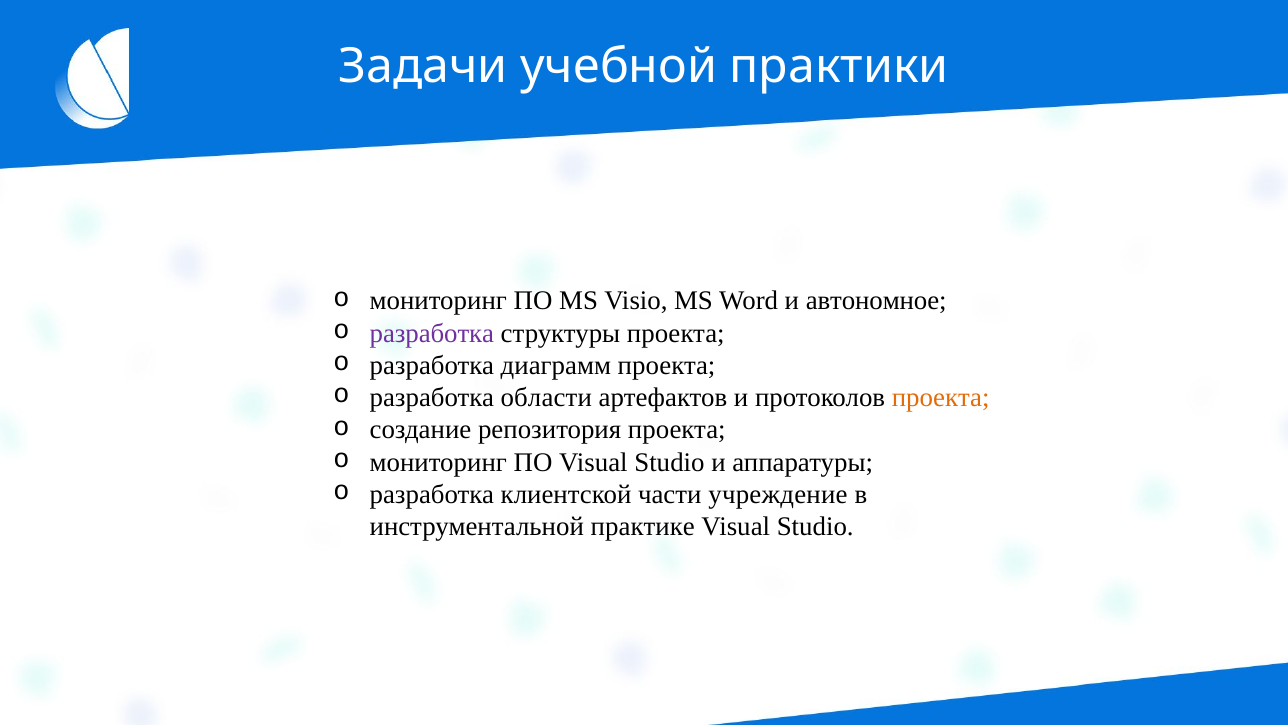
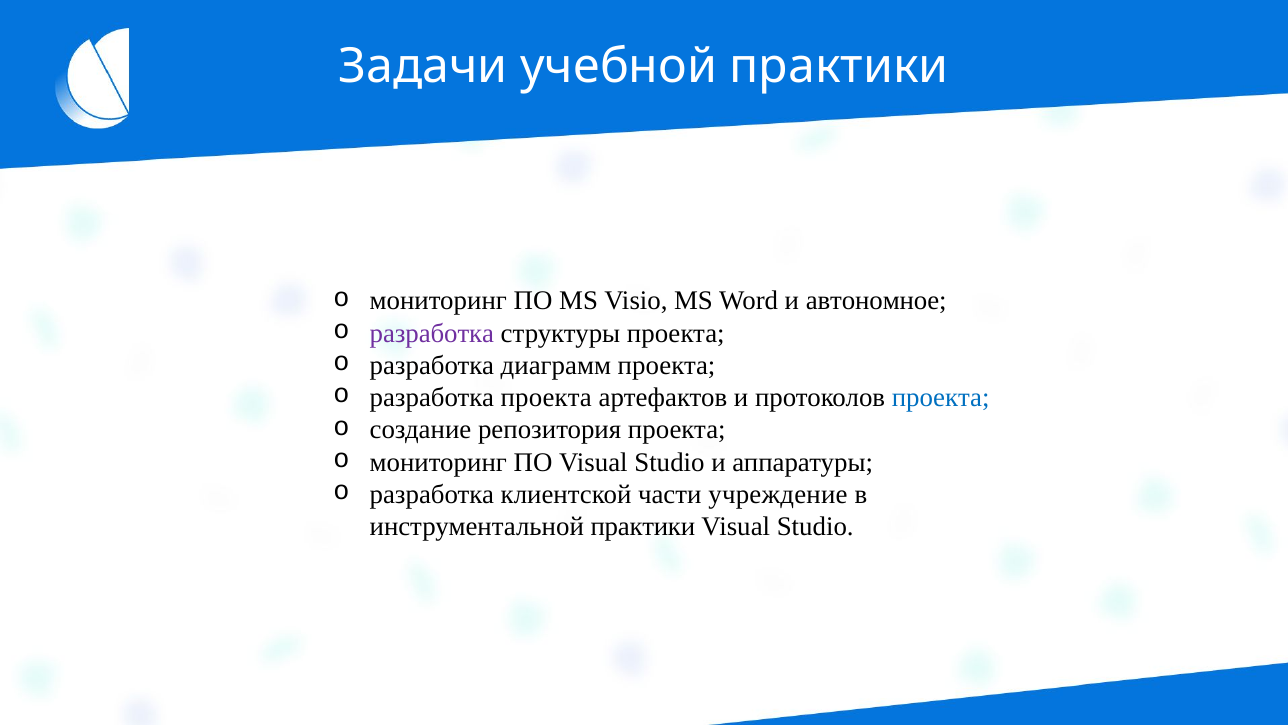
разработка области: области -> проекта (546, 397)
проекта colour: orange -> blue (941, 397)
инструментальной практике: практике -> практики (643, 526)
